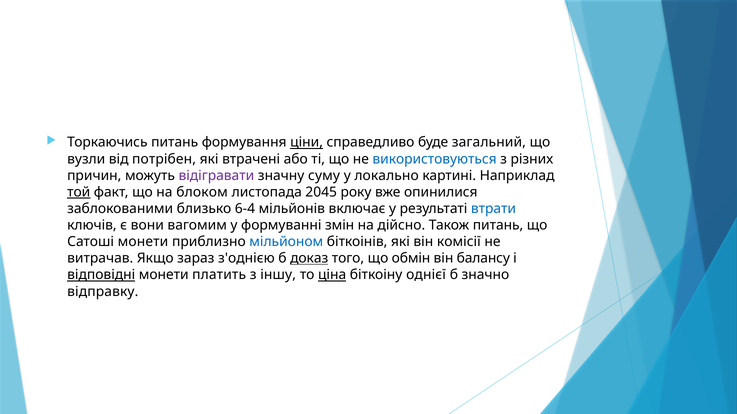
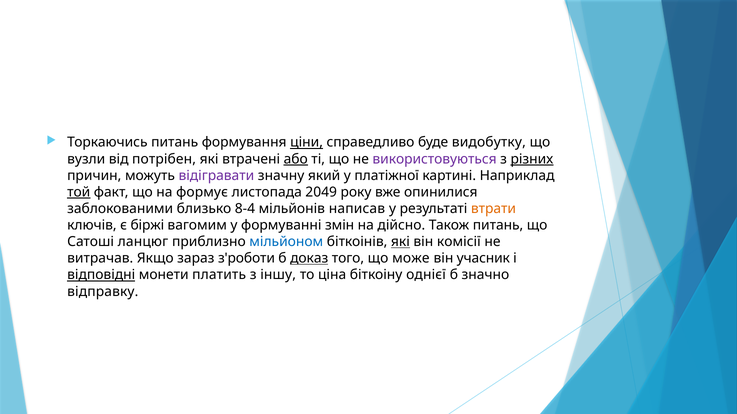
загальний: загальний -> видобутку (489, 143)
або underline: none -> present (296, 159)
використовуються colour: blue -> purple (435, 159)
різних underline: none -> present (532, 159)
суму: суму -> який (324, 176)
локально: локально -> платіжної (387, 176)
блоком: блоком -> формує (202, 192)
2045: 2045 -> 2049 (321, 192)
6-4: 6-4 -> 8-4 (245, 209)
включає: включає -> написав (357, 209)
втрати colour: blue -> orange (493, 209)
вони: вони -> біржі (147, 226)
Сатоші монети: монети -> ланцюг (143, 242)
які underline: none -> present (400, 242)
з'однією: з'однією -> з'роботи (246, 259)
обмін: обмін -> може (411, 259)
балансу: балансу -> учасник (483, 259)
ціна underline: present -> none (332, 275)
